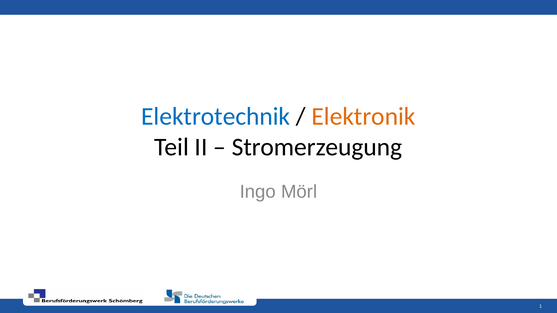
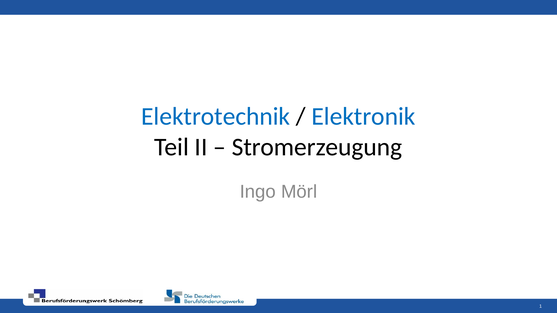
Elektronik colour: orange -> blue (364, 116)
